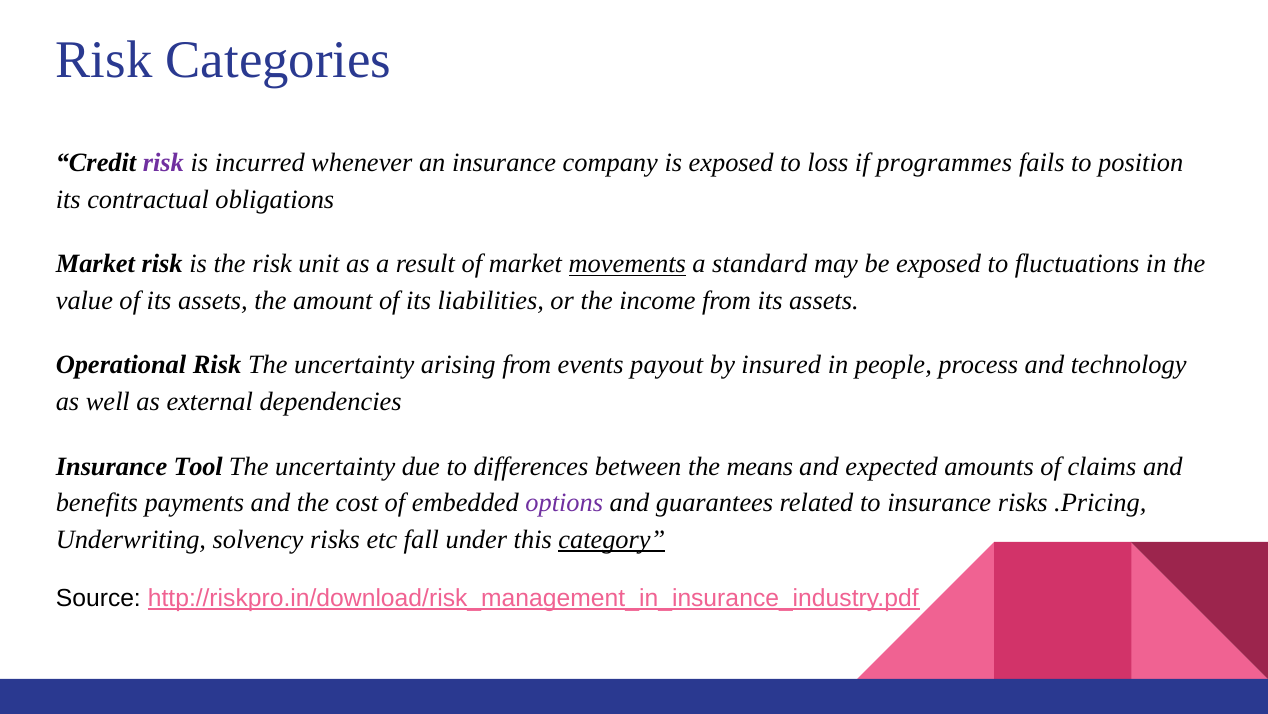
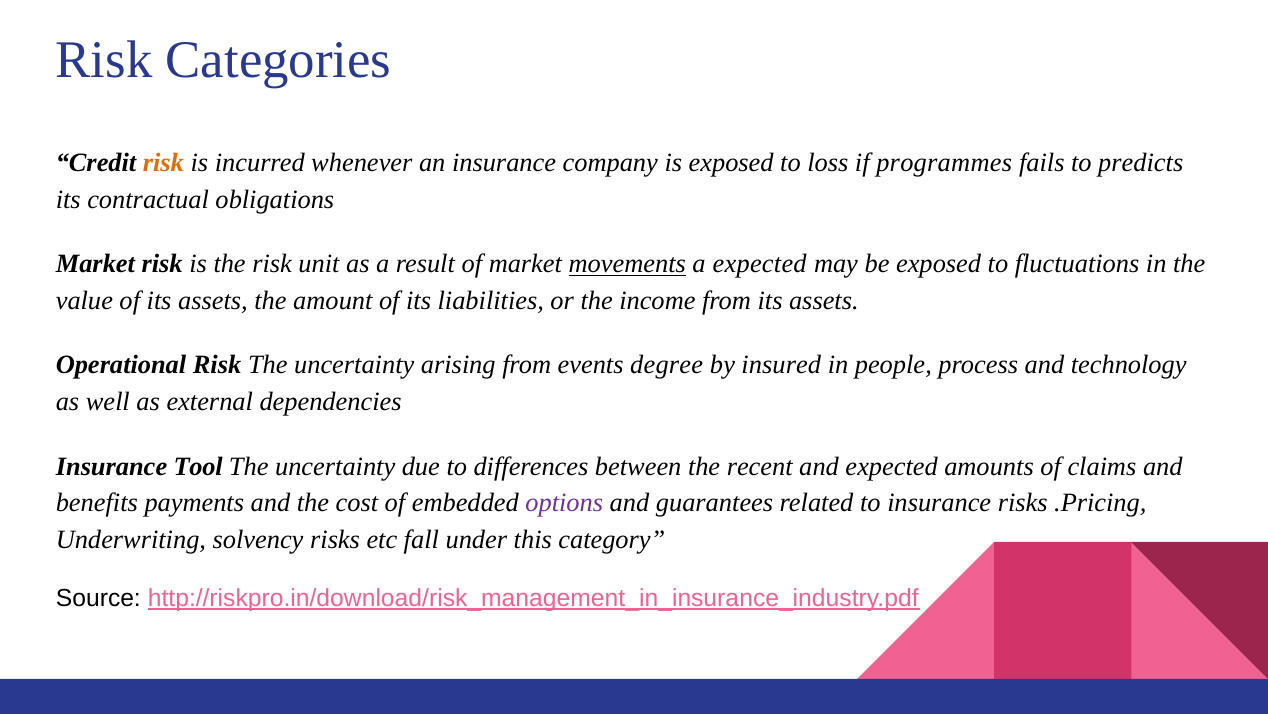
risk colour: purple -> orange (163, 163)
position: position -> predicts (1141, 163)
a standard: standard -> expected (760, 264)
payout: payout -> degree (667, 365)
means: means -> recent (760, 466)
category underline: present -> none (612, 539)
